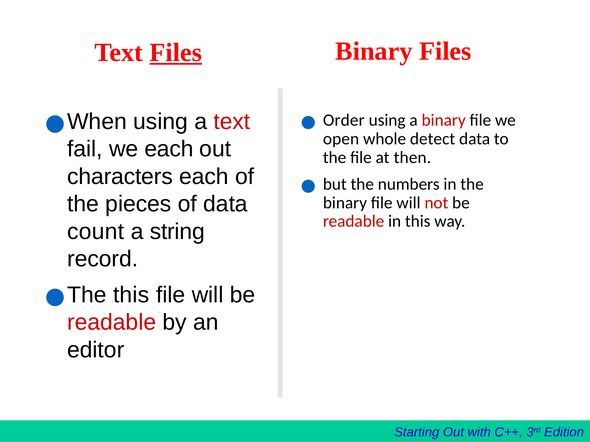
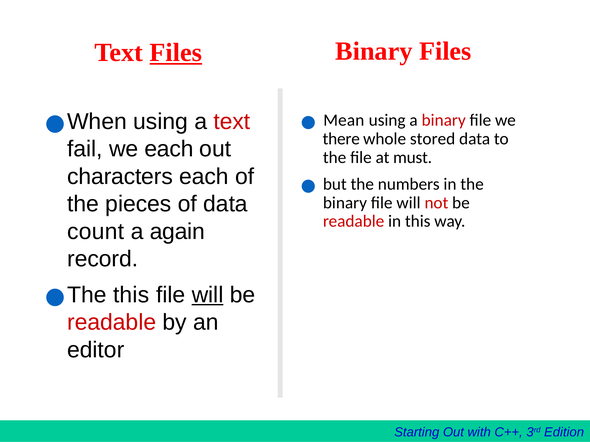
Order: Order -> Mean (344, 120)
open: open -> there (341, 139)
detect: detect -> stored (433, 139)
then: then -> must (413, 158)
string: string -> again (177, 232)
will underline: none -> present (208, 295)
